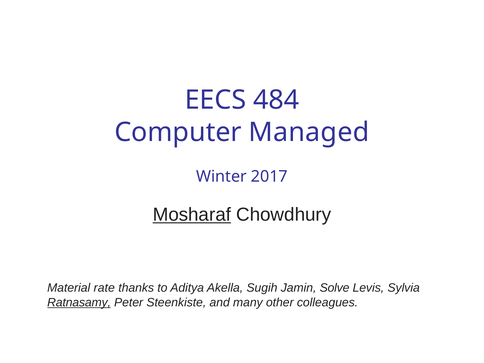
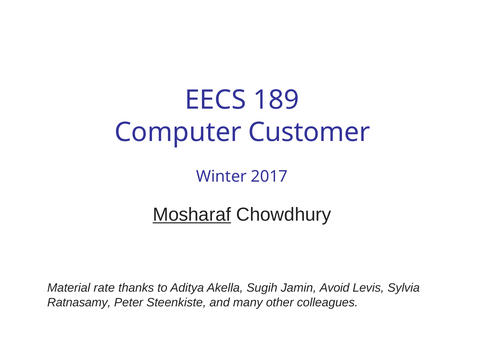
484: 484 -> 189 (276, 100)
Managed: Managed -> Customer (309, 132)
Solve: Solve -> Avoid (335, 288)
Ratnasamy underline: present -> none (79, 302)
